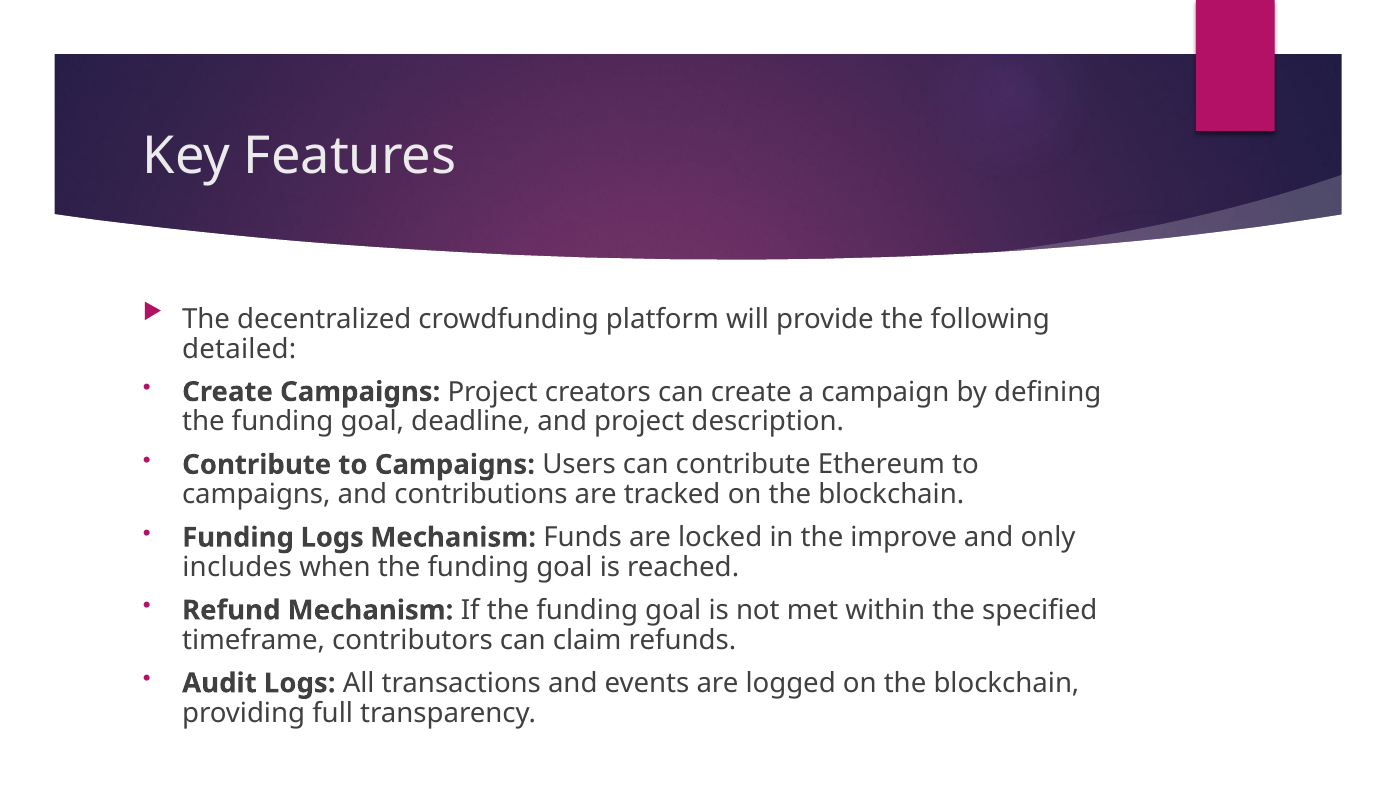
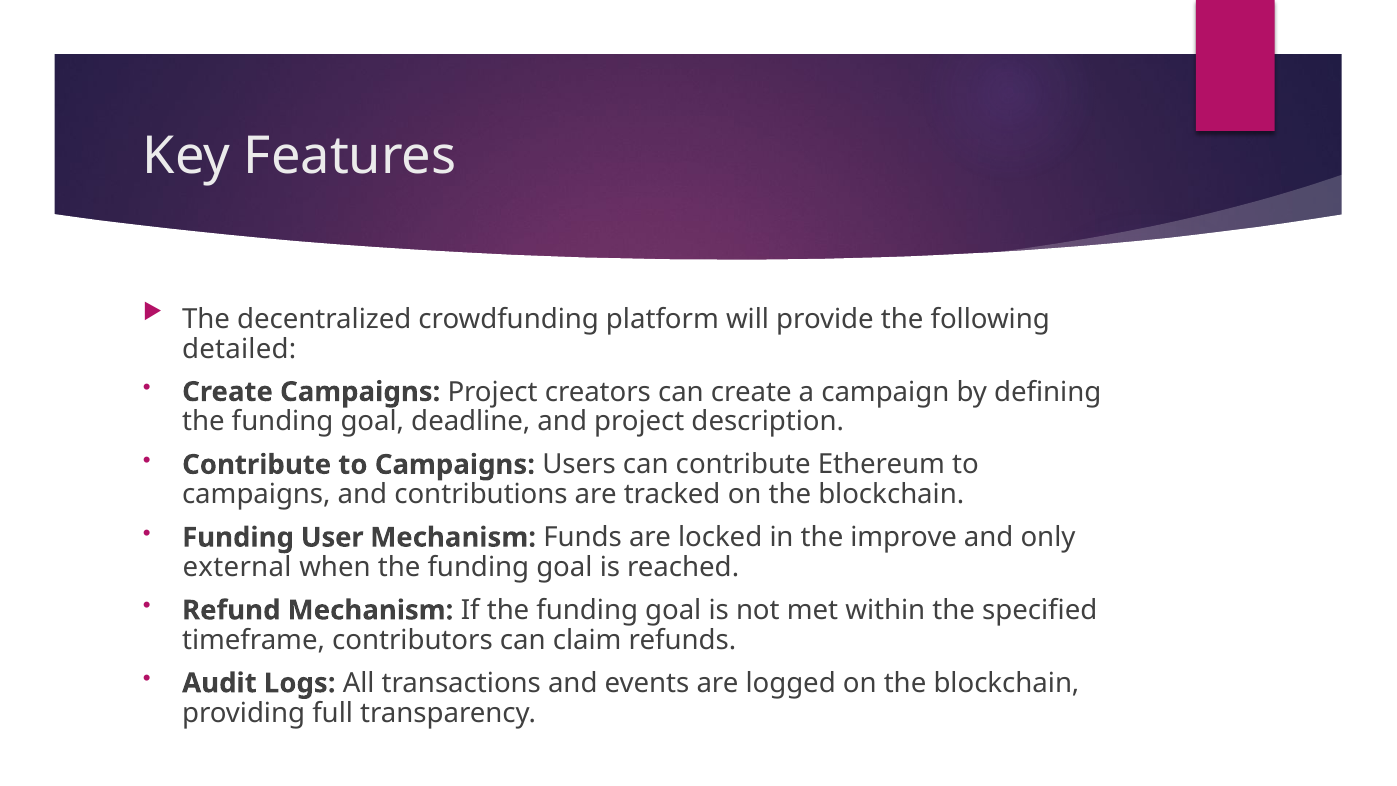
Funding Logs: Logs -> User (332, 537)
includes: includes -> external (237, 567)
